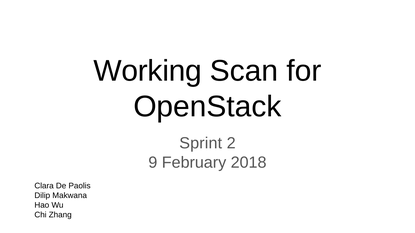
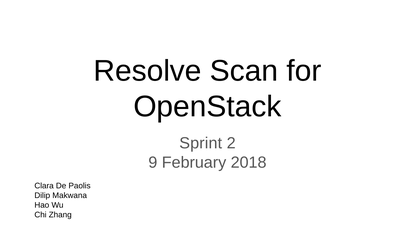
Working: Working -> Resolve (148, 71)
